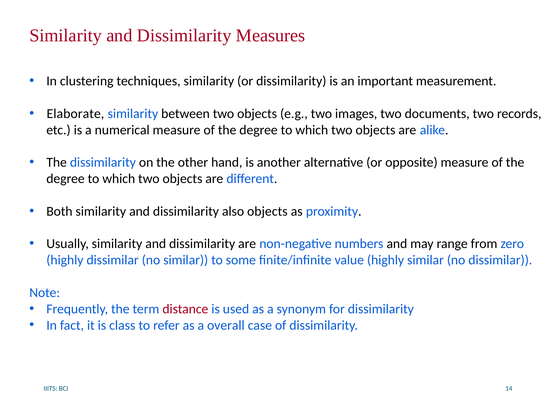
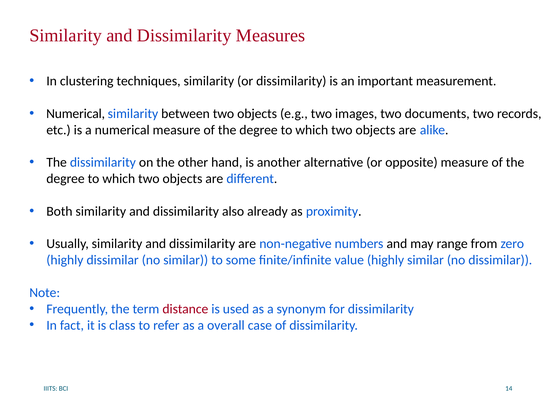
Elaborate: Elaborate -> Numerical (76, 114)
also objects: objects -> already (267, 211)
